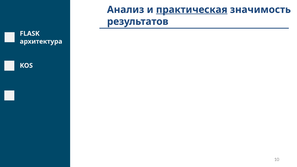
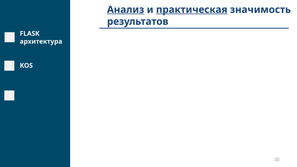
Анализ underline: none -> present (126, 10)
